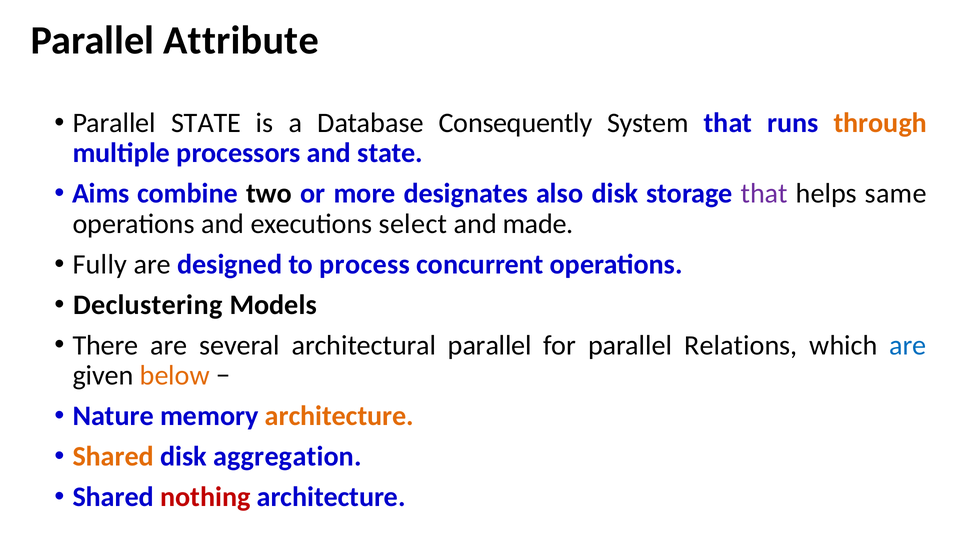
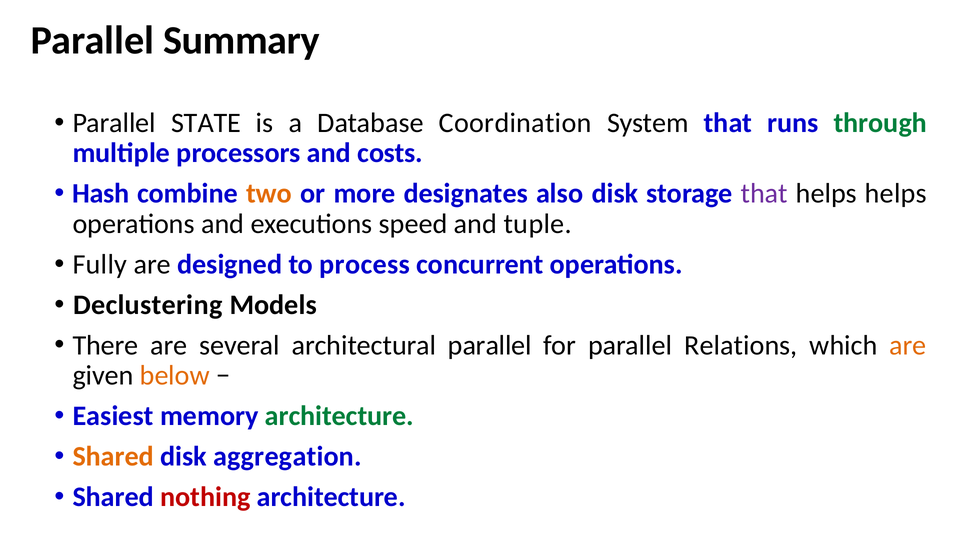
Attribute: Attribute -> Summary (241, 41)
Consequently: Consequently -> Coordination (515, 123)
through colour: orange -> green (880, 123)
and state: state -> costs (390, 153)
Aims: Aims -> Hash (101, 194)
two colour: black -> orange (269, 194)
helps same: same -> helps (896, 194)
select: select -> speed (413, 224)
made: made -> tuple (538, 224)
are colour: blue -> orange (908, 345)
Nature: Nature -> Easiest (113, 416)
architecture colour: orange -> green (339, 416)
